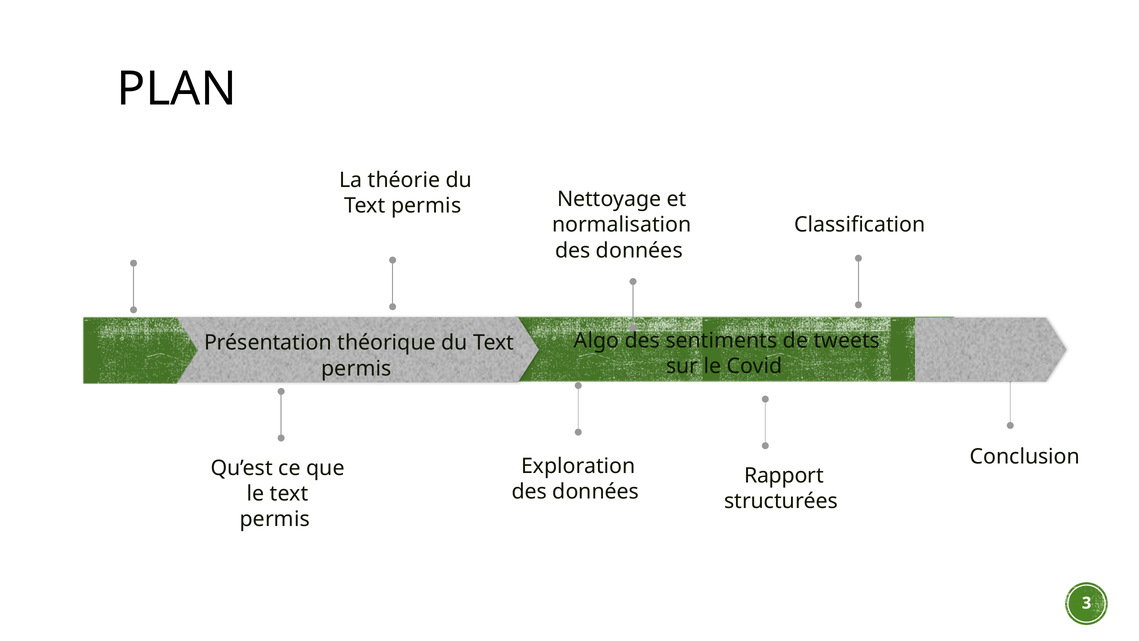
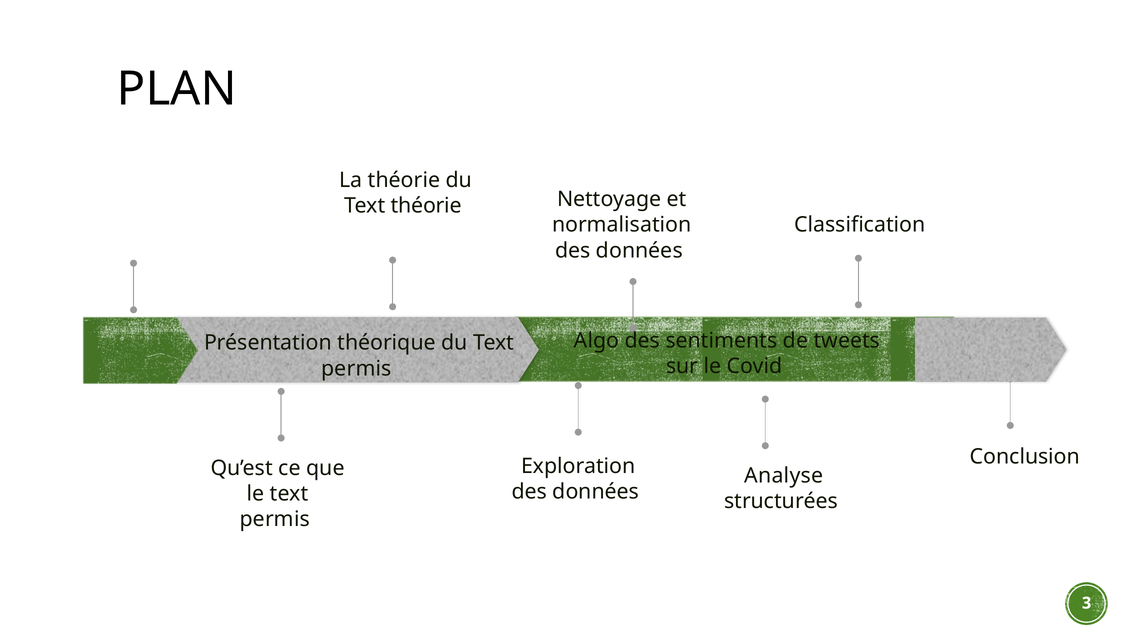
permis: permis -> théorie (426, 206)
Rapport: Rapport -> Analyse (784, 476)
